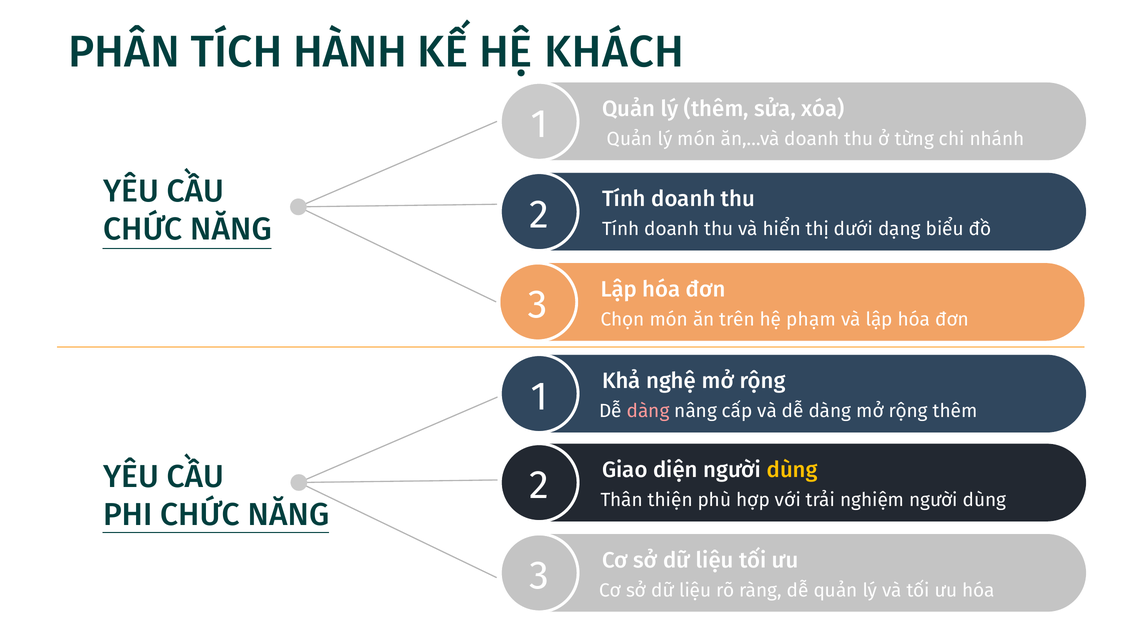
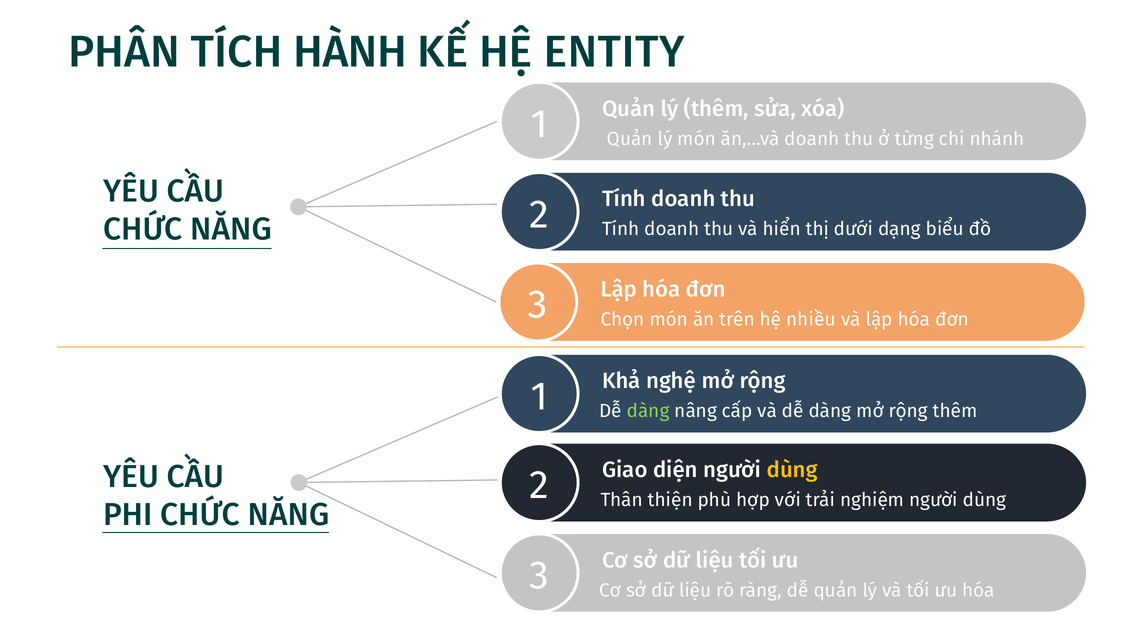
KHÁCH: KHÁCH -> ENTITY (614, 52)
phạm: phạm -> nhiều (811, 319)
dàng colour: pink -> light green (648, 411)
